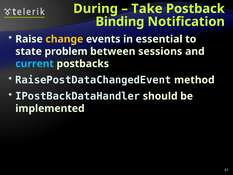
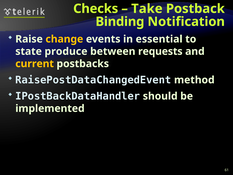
During: During -> Checks (96, 9)
problem: problem -> produce (66, 51)
sessions: sessions -> requests (160, 51)
current colour: light blue -> yellow (35, 64)
